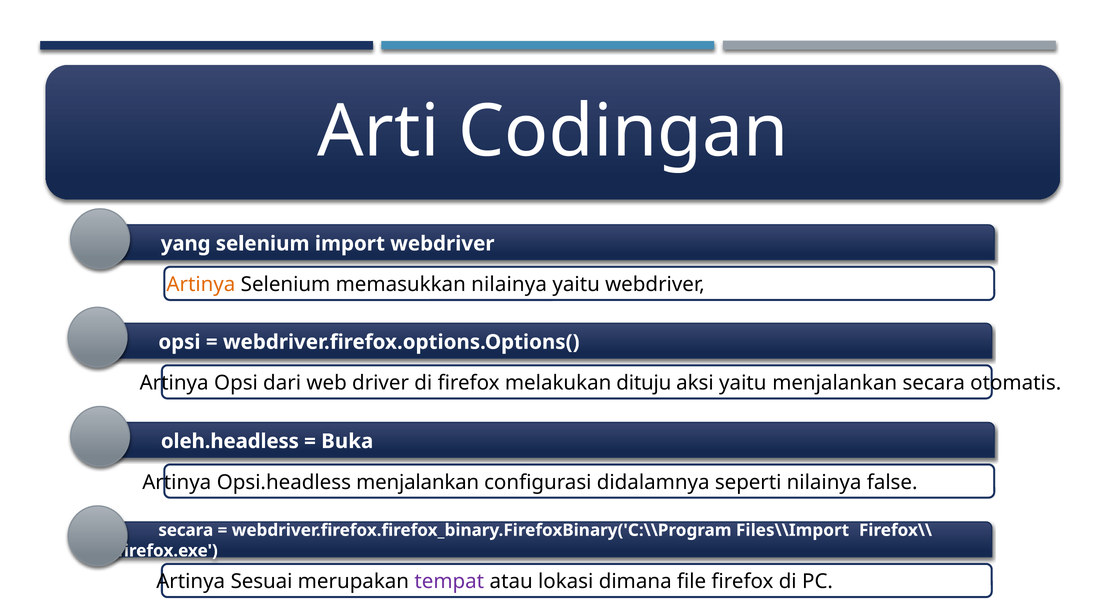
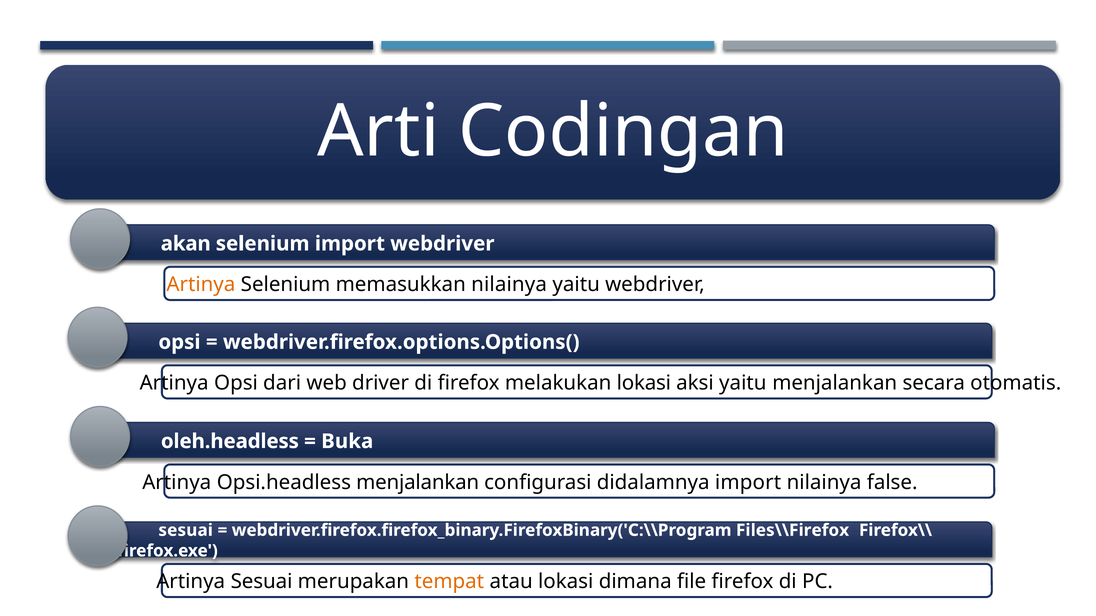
yang: yang -> akan (186, 244)
melakukan dituju: dituju -> lokasi (644, 383)
didalamnya seperti: seperti -> import (748, 483)
secara: secara -> sesuai (186, 531)
Files\\Import: Files\\Import -> Files\\Firefox (793, 531)
tempat colour: purple -> orange (449, 582)
